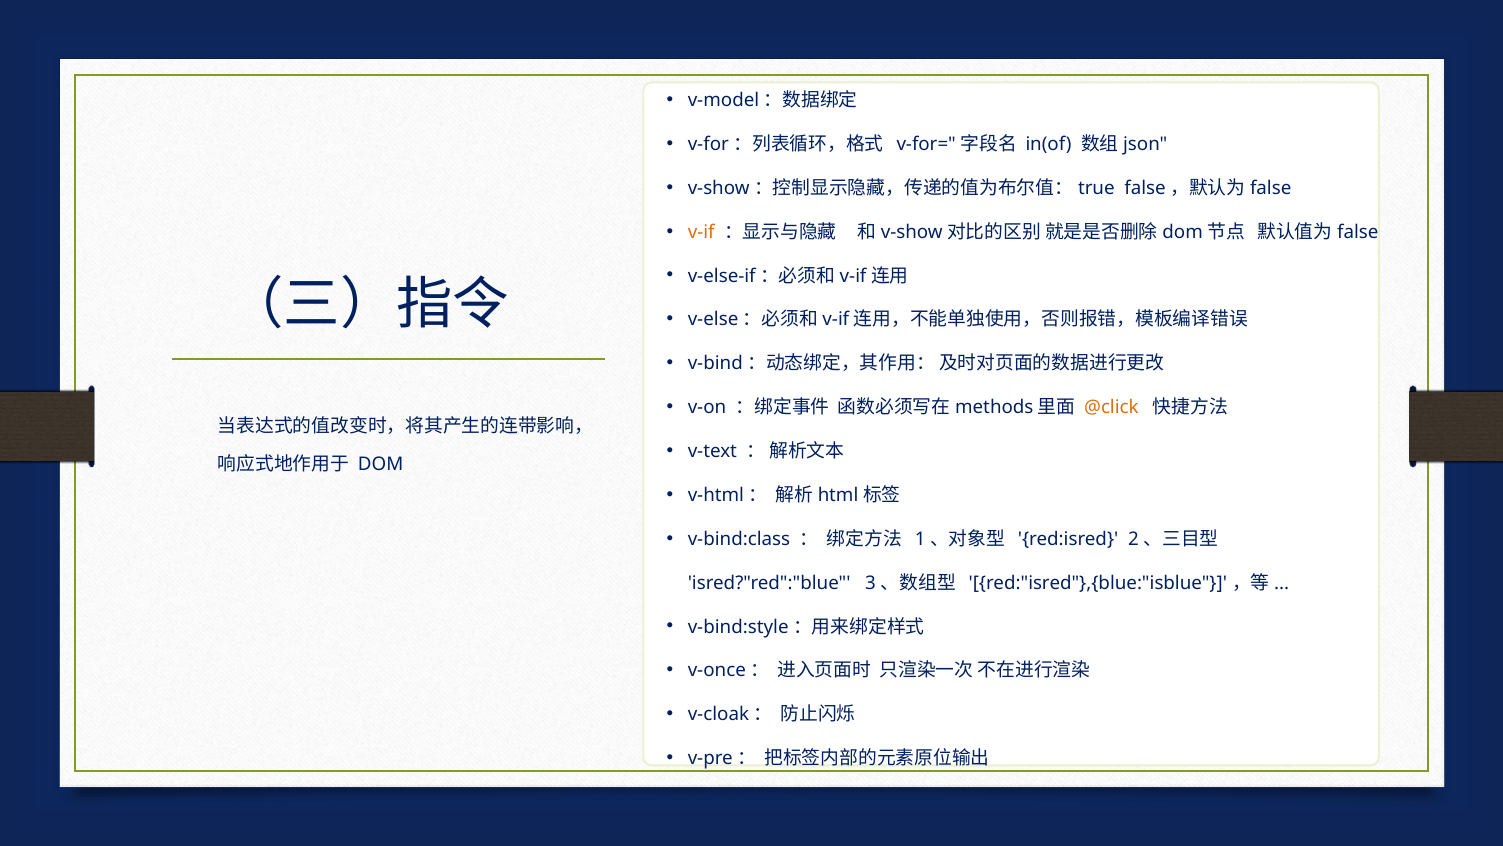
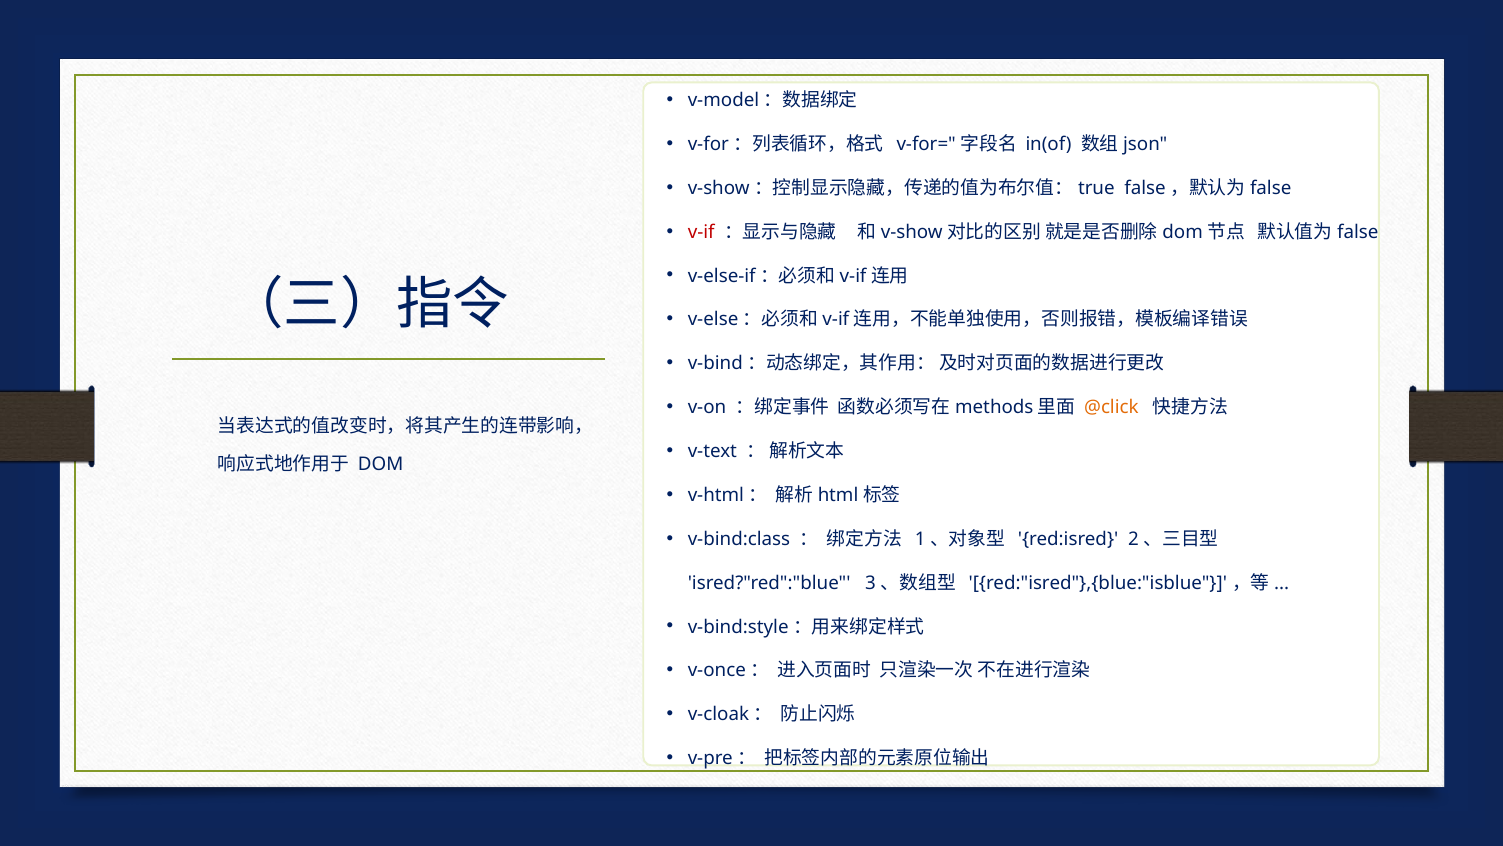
v-if colour: orange -> red (701, 232)
